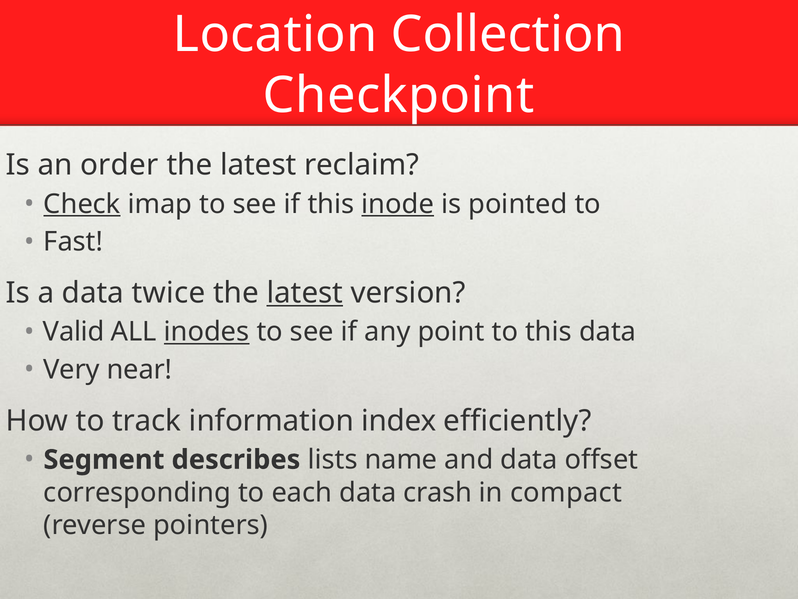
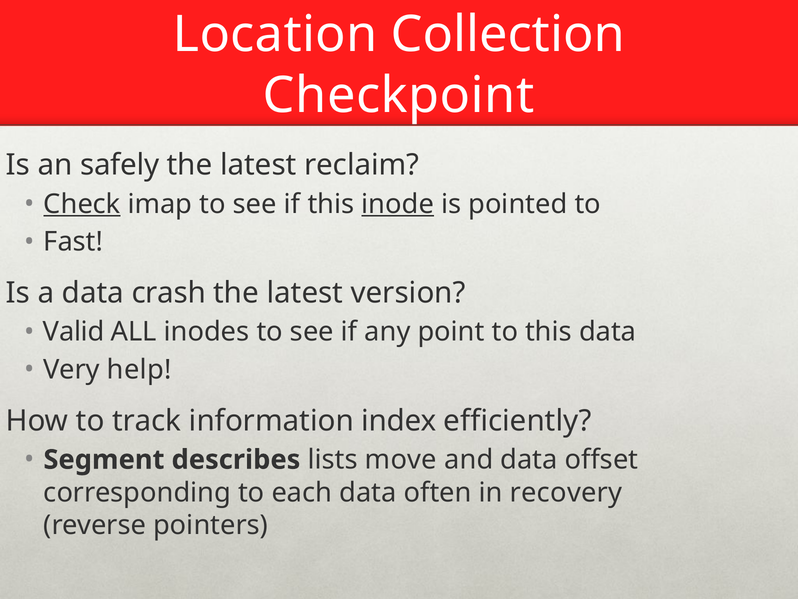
order: order -> safely (120, 165)
twice: twice -> crash (169, 293)
latest underline: present -> none (305, 293)
inodes underline: present -> none (207, 332)
near: near -> help (139, 369)
name: name -> move (401, 459)
crash: crash -> often (438, 492)
compact: compact -> recovery (566, 492)
